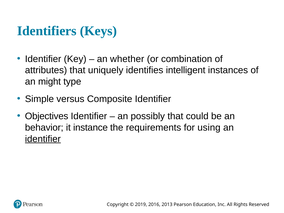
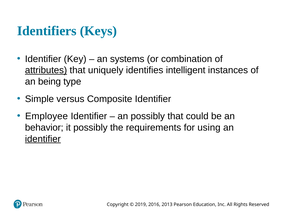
whether: whether -> systems (127, 59)
attributes underline: none -> present (46, 70)
might: might -> being (49, 82)
Objectives: Objectives -> Employee (46, 116)
it instance: instance -> possibly (90, 128)
